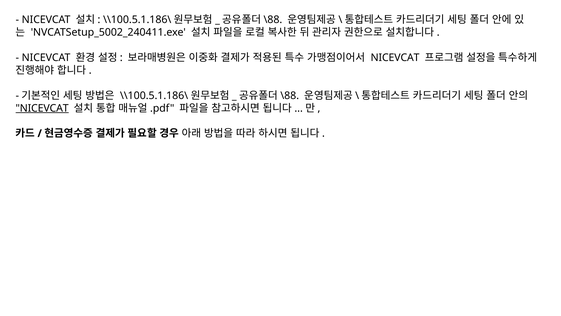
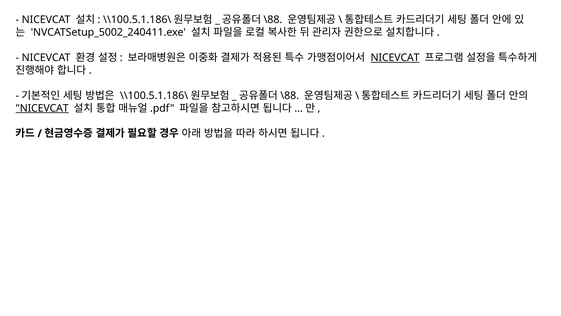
NICEVCAT underline: none -> present (395, 58)
